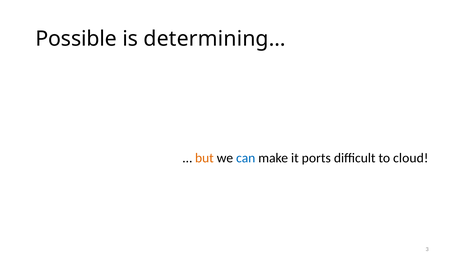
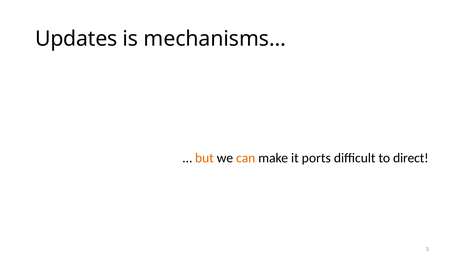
Possible: Possible -> Updates (76, 39)
determining…: determining… -> mechanisms… (215, 39)
can colour: blue -> orange (246, 158)
cloud: cloud -> direct (411, 158)
